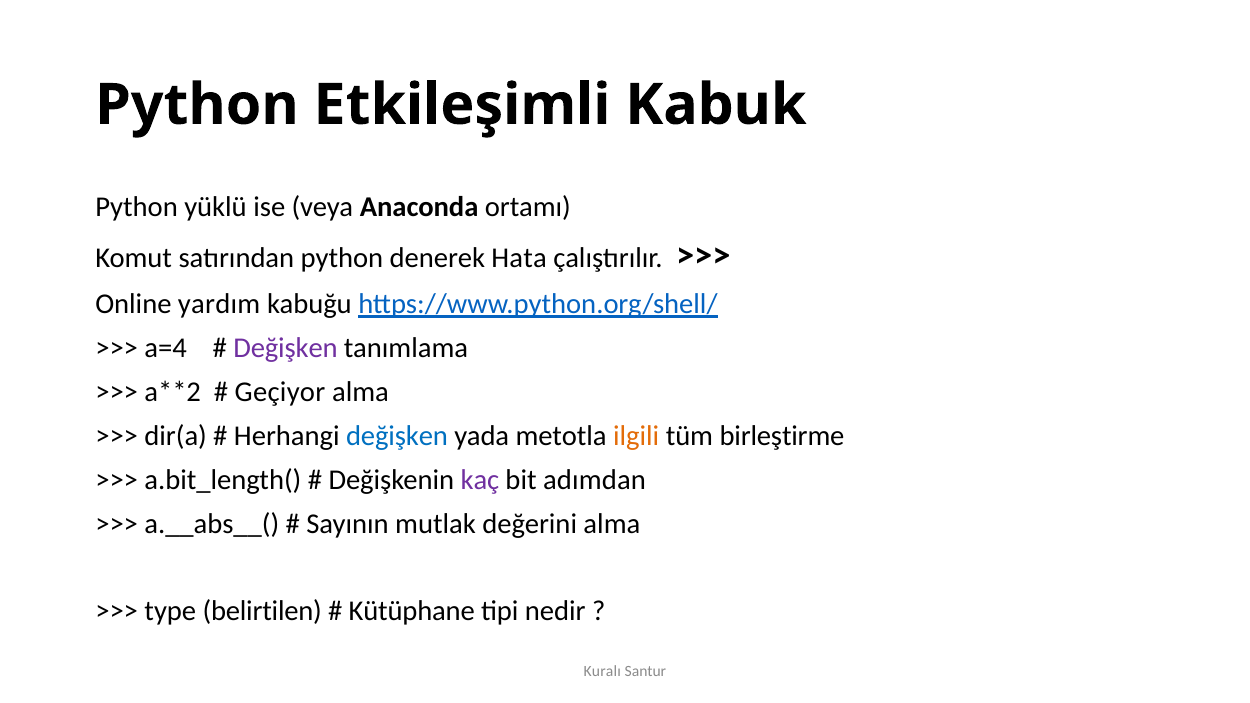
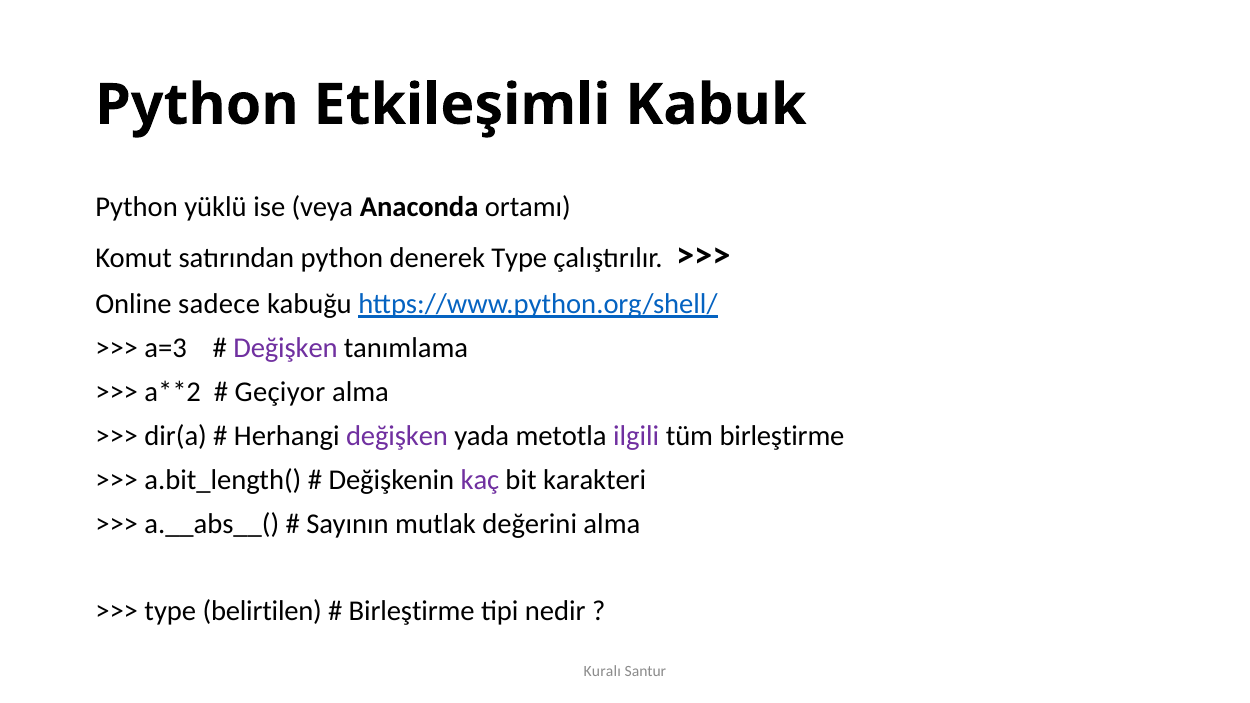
denerek Hata: Hata -> Type (519, 258)
yardım: yardım -> sadece (219, 304)
a=4: a=4 -> a=3 (166, 348)
değişken colour: blue -> purple (397, 436)
ilgili colour: orange -> purple (636, 436)
adımdan: adımdan -> karakteri (595, 480)
Kütüphane: Kütüphane -> Birleştirme (412, 612)
